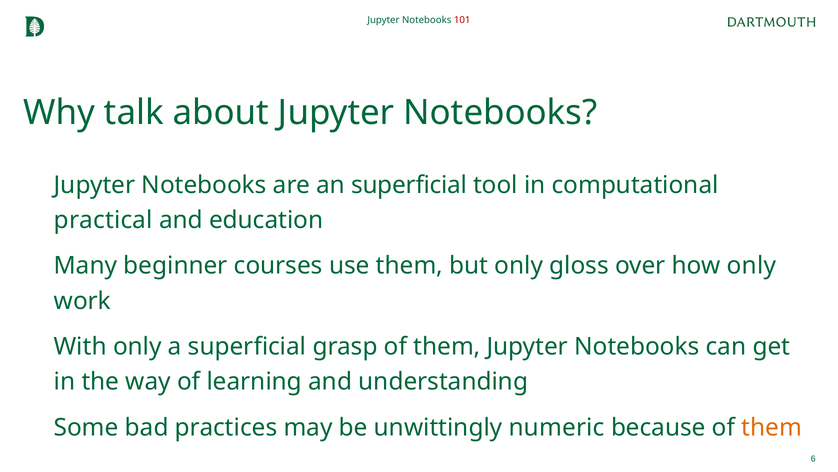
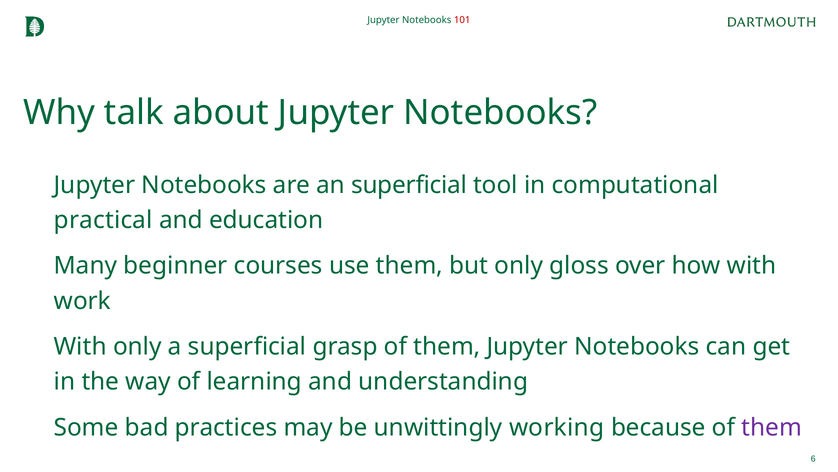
how only: only -> with (752, 265)
numeric: numeric -> working (557, 427)
them colour: orange -> purple (772, 427)
